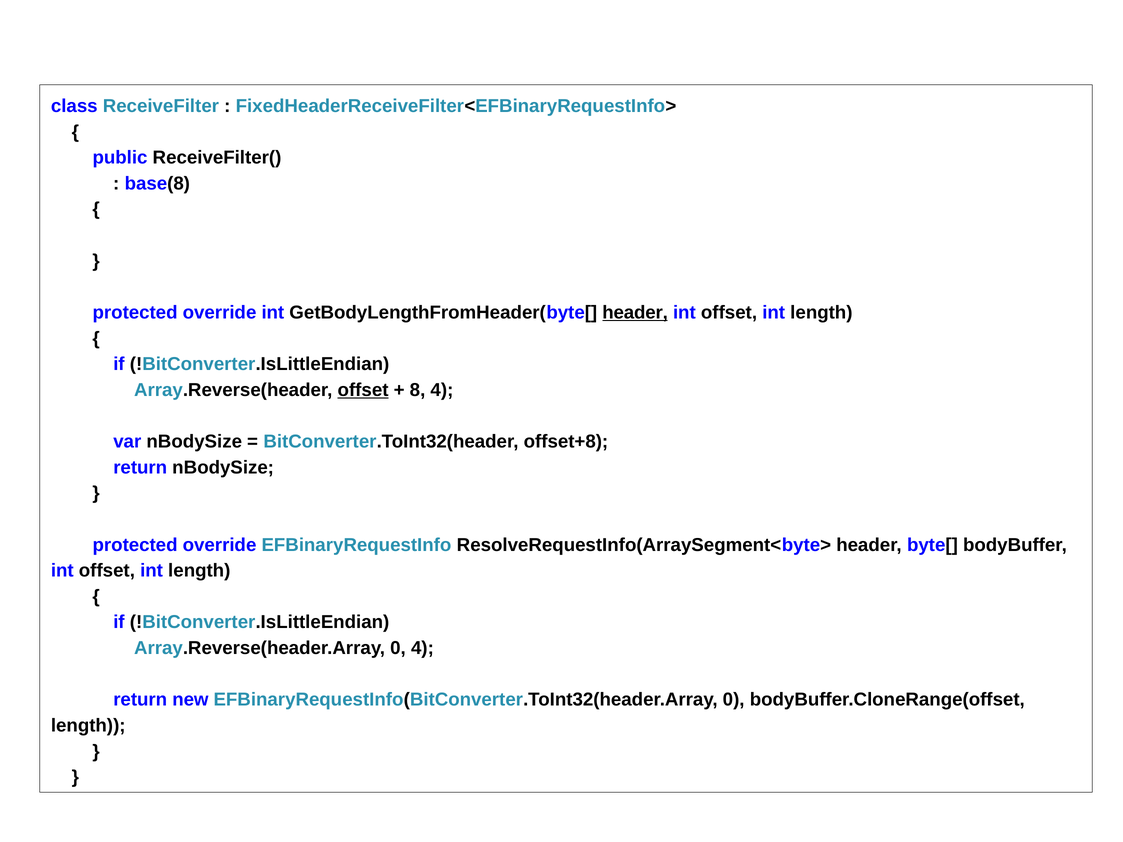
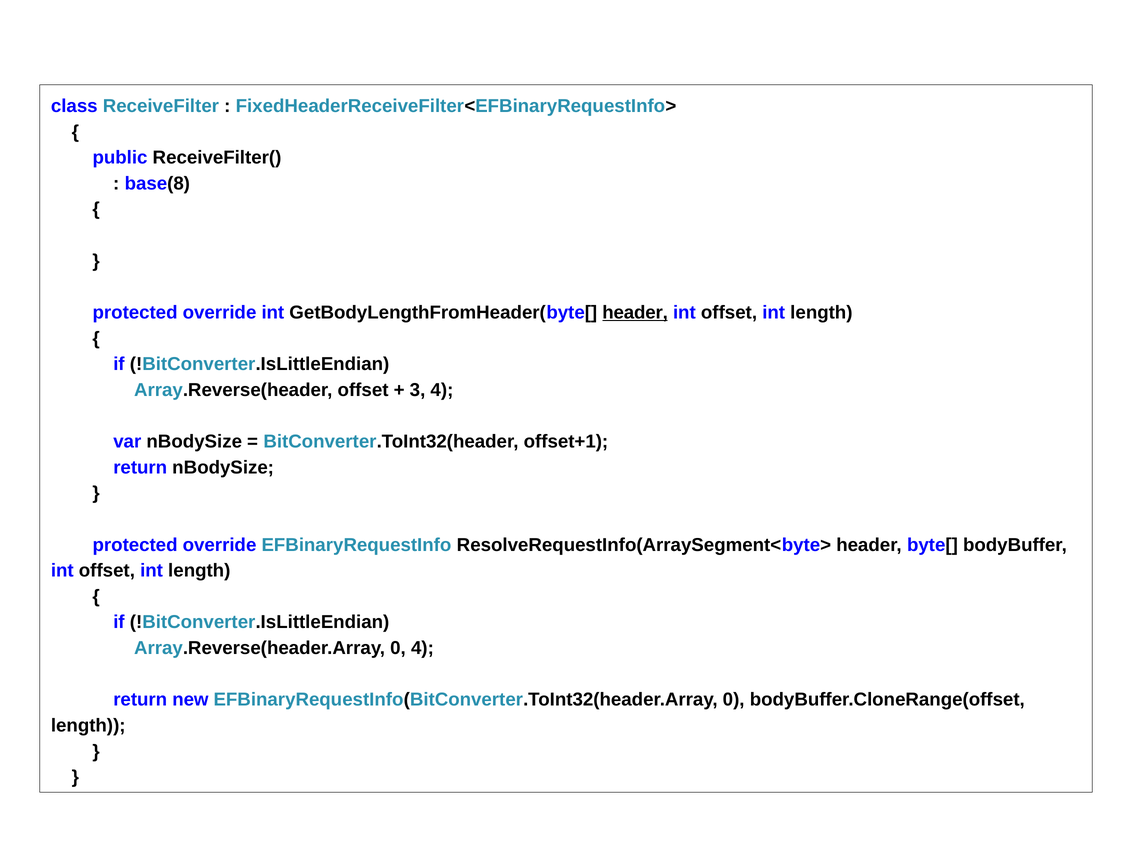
offset underline: present -> none (363, 390)
8: 8 -> 3 (418, 390)
offset+8: offset+8 -> offset+1 (566, 442)
